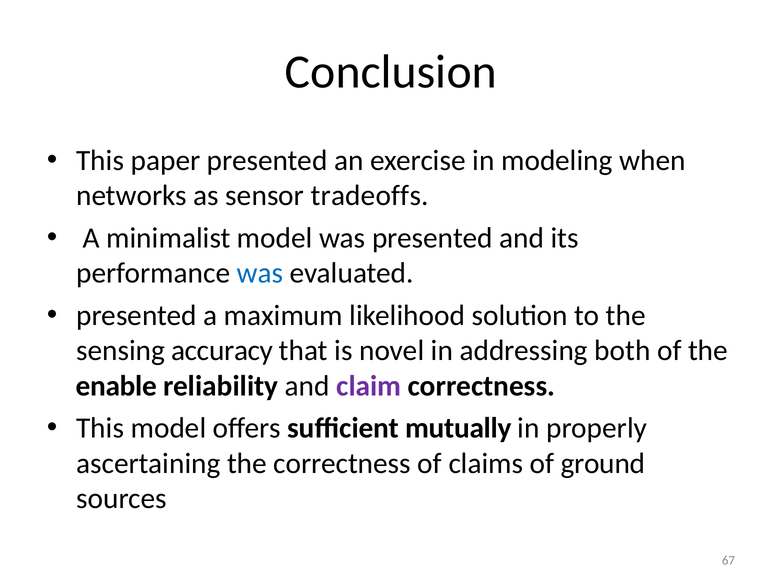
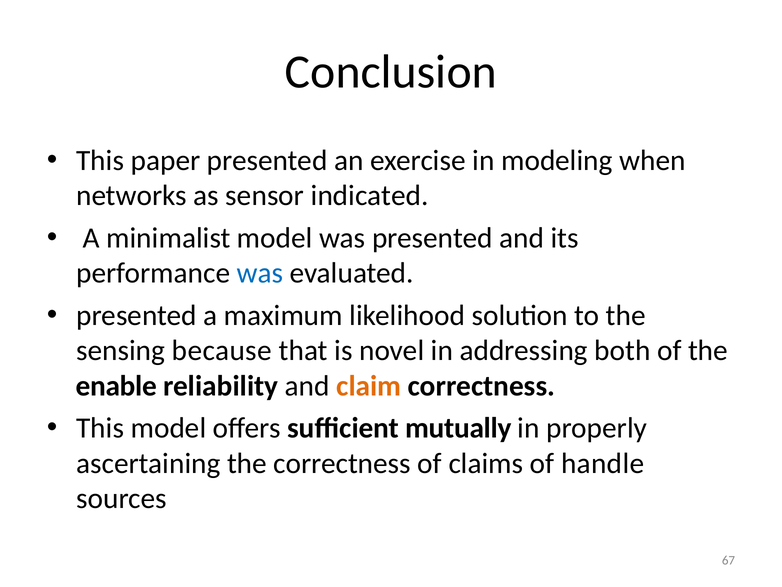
tradeoffs: tradeoffs -> indicated (370, 196)
accuracy: accuracy -> because (222, 350)
claim colour: purple -> orange (369, 386)
ground: ground -> handle (603, 463)
